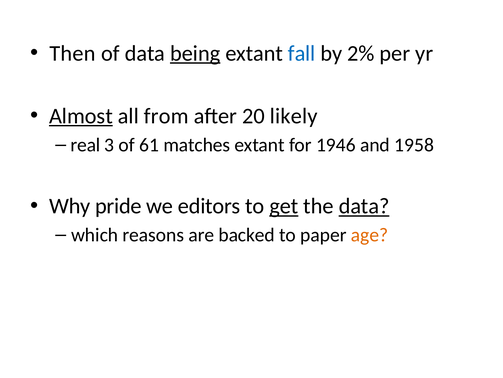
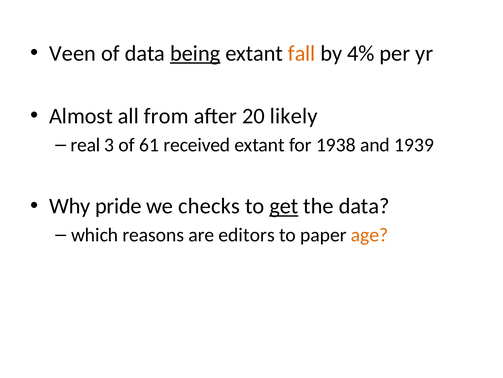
Then: Then -> Veen (73, 53)
fall colour: blue -> orange (302, 53)
2%: 2% -> 4% (361, 53)
Almost underline: present -> none (81, 116)
matches: matches -> received (197, 145)
1946: 1946 -> 1938 (336, 145)
1958: 1958 -> 1939 (414, 145)
editors: editors -> checks (209, 206)
data underline: present -> none (364, 206)
backed: backed -> editors (247, 235)
